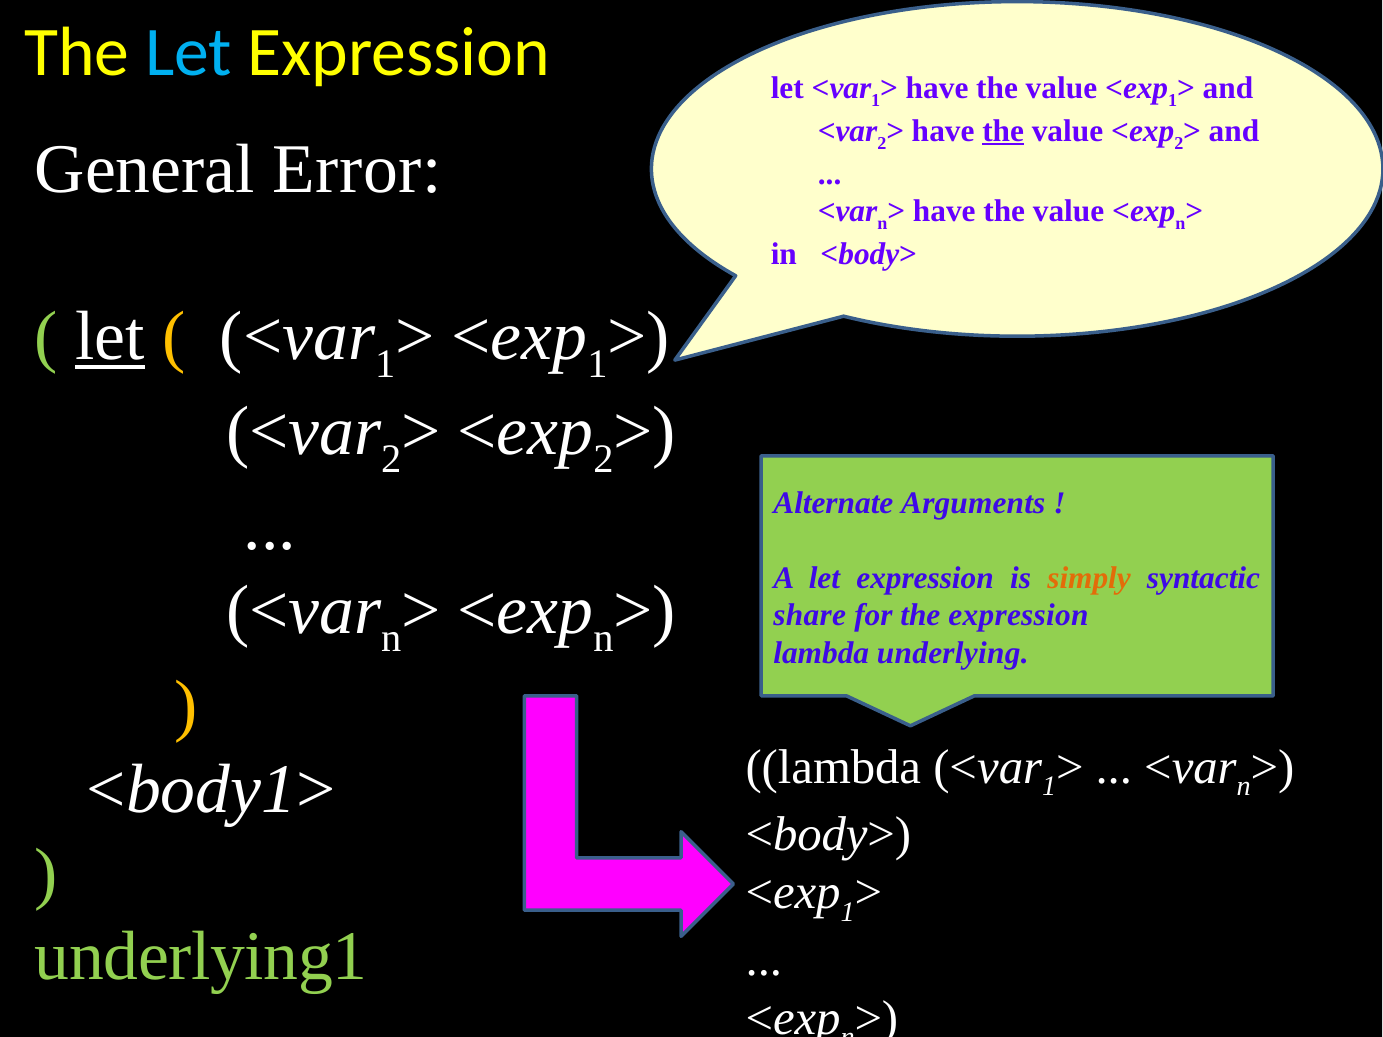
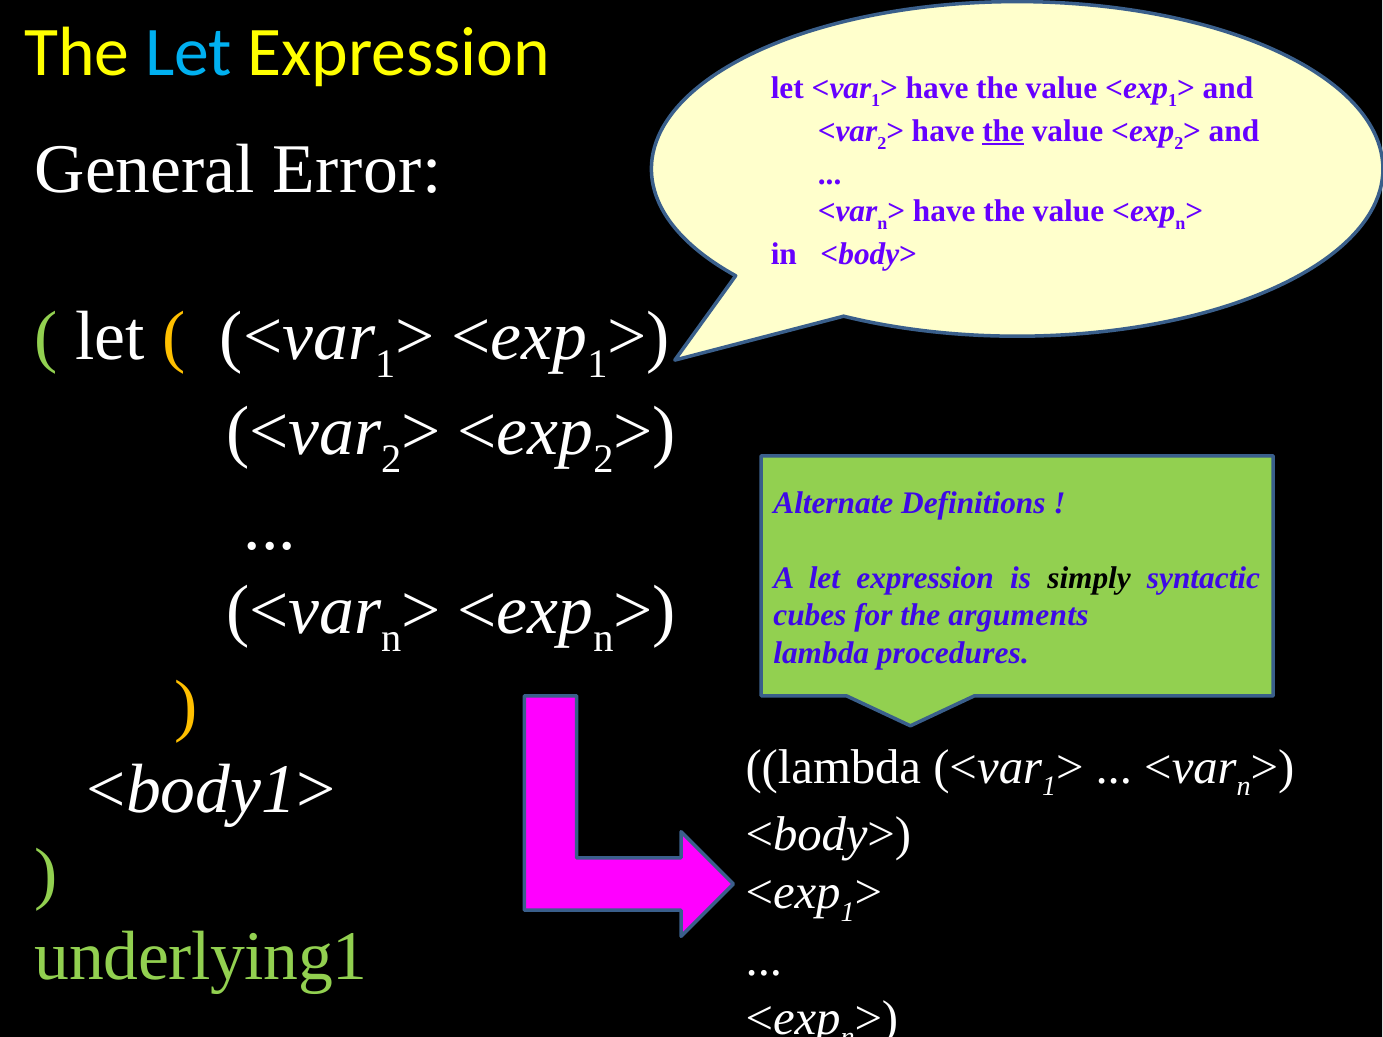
let underline: present -> none (110, 336)
Arguments: Arguments -> Definitions (973, 502)
simply colour: orange -> black (1089, 578)
share: share -> cubes (810, 615)
the expression: expression -> arguments (1018, 615)
underlying: underlying -> procedures (953, 653)
